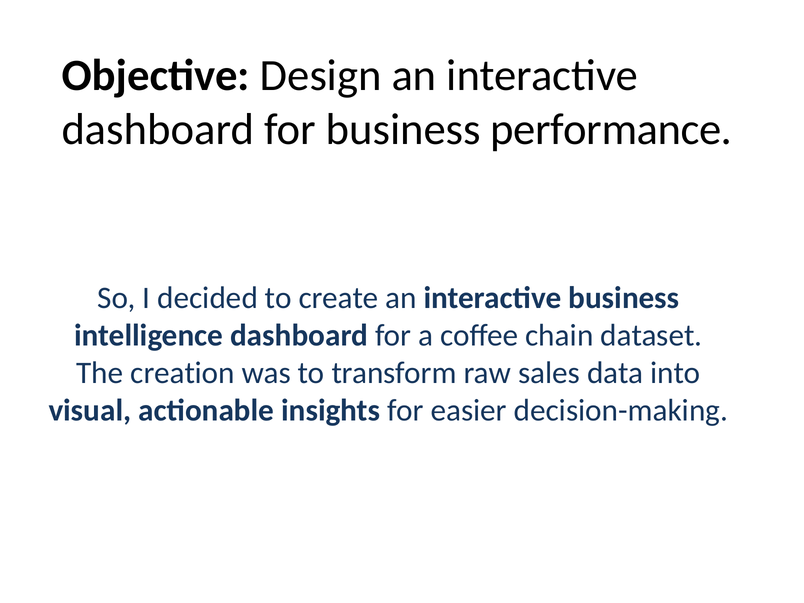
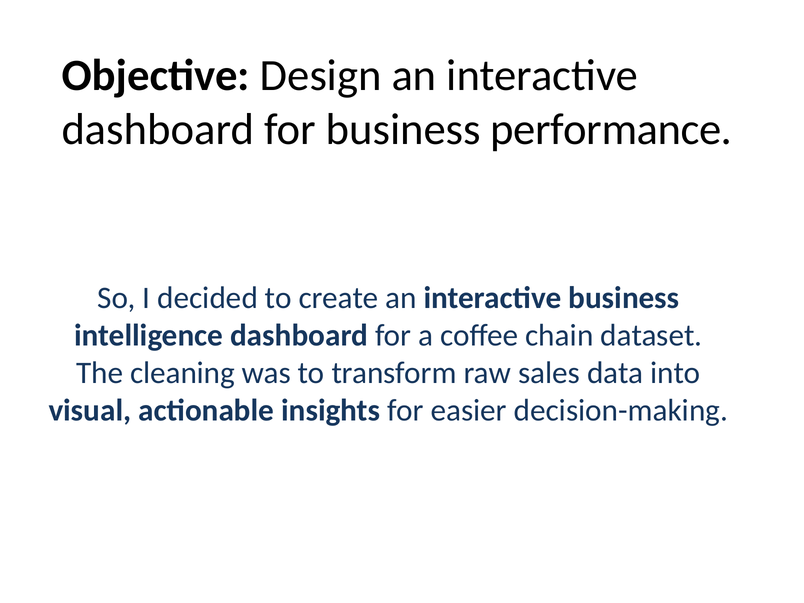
creation: creation -> cleaning (183, 373)
